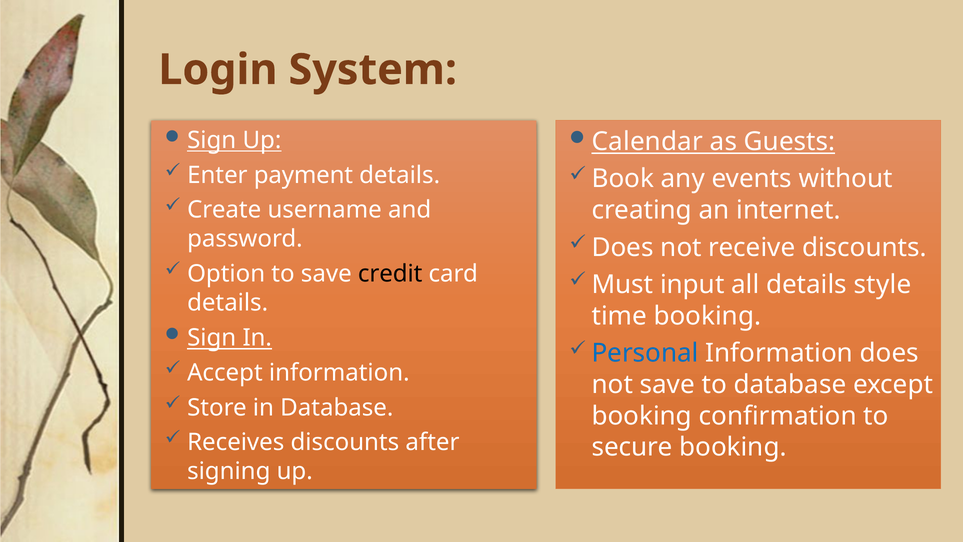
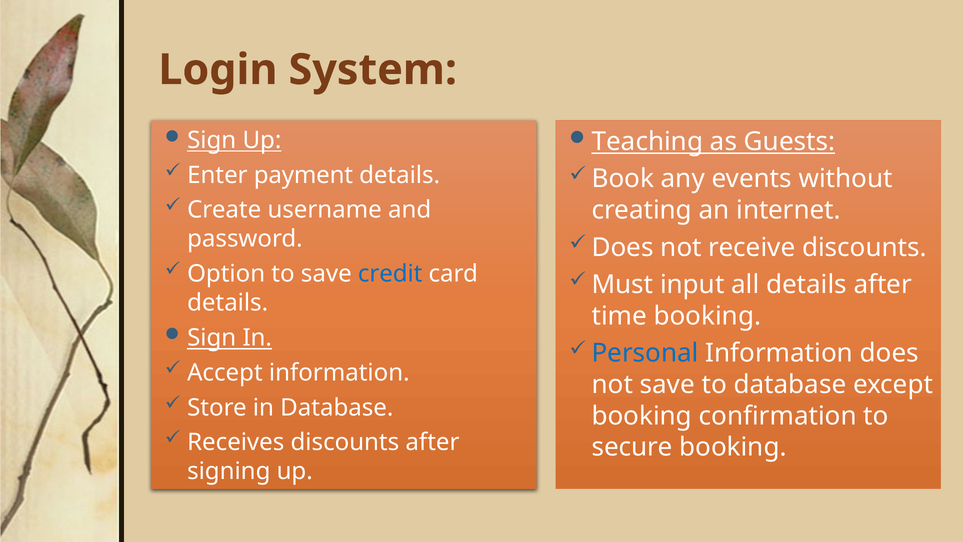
Calendar: Calendar -> Teaching (647, 141)
credit colour: black -> blue (390, 274)
details style: style -> after (883, 285)
